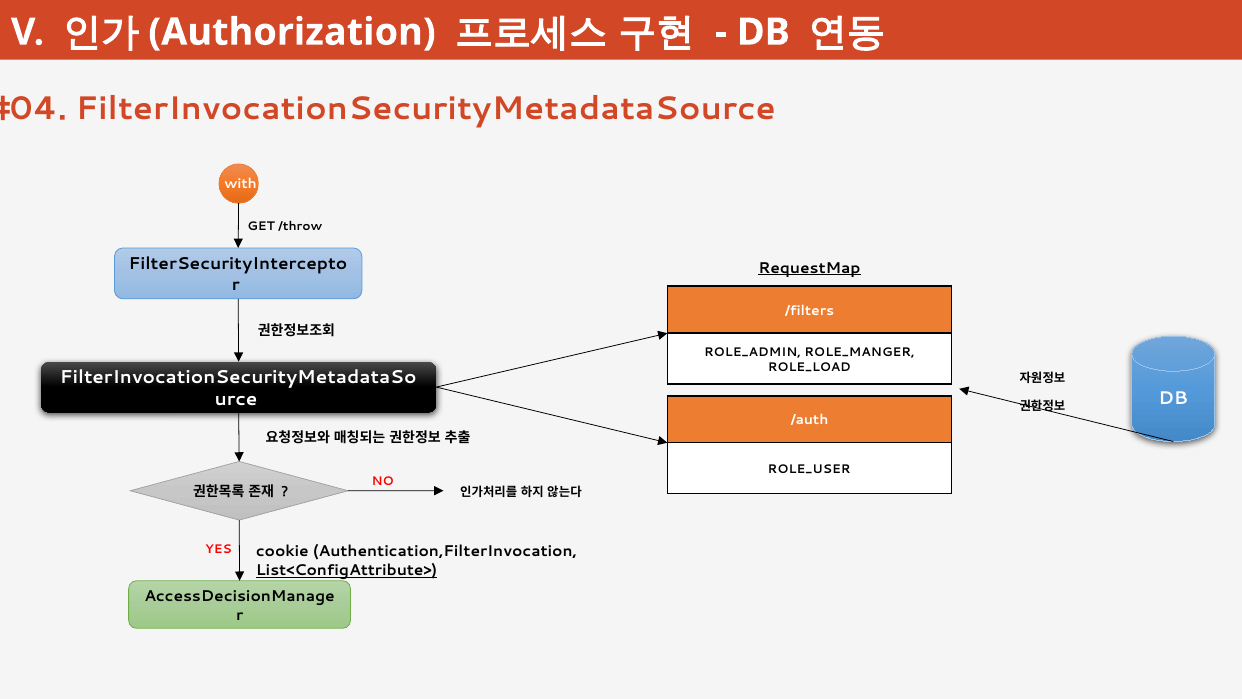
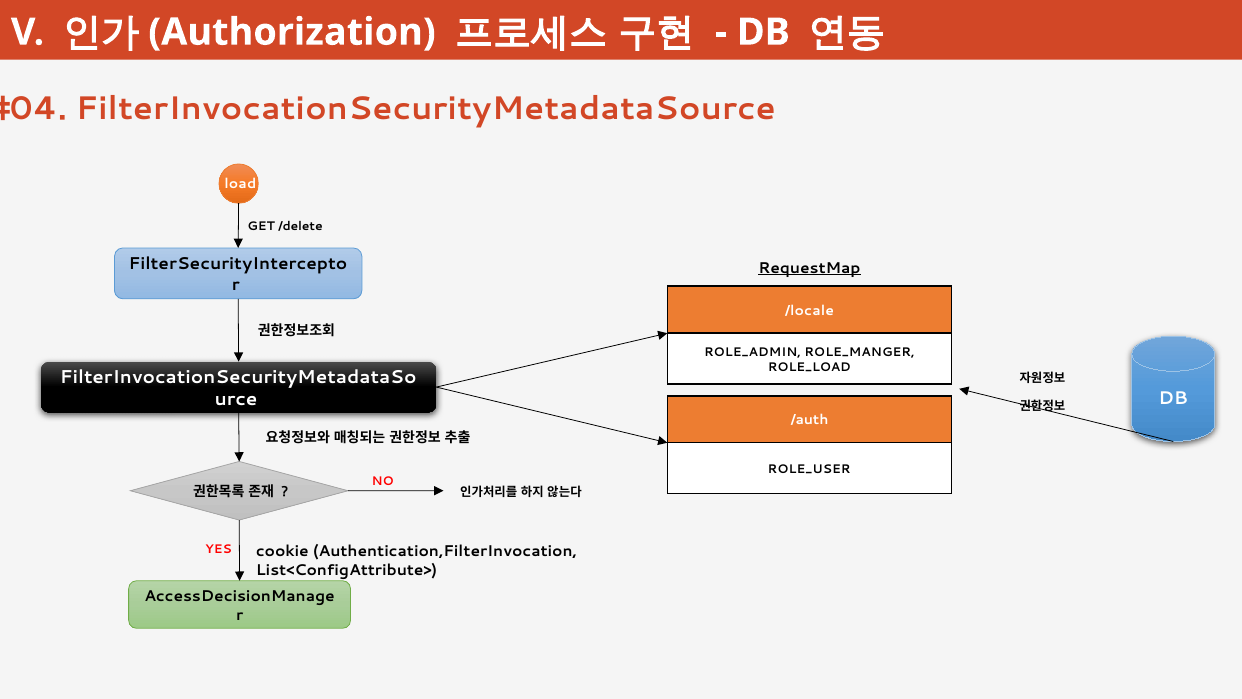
with: with -> load (240, 184)
/throw: /throw -> /delete (301, 226)
/filters: /filters -> /locale (810, 310)
List<ConfigAttribute> underline: present -> none (347, 570)
